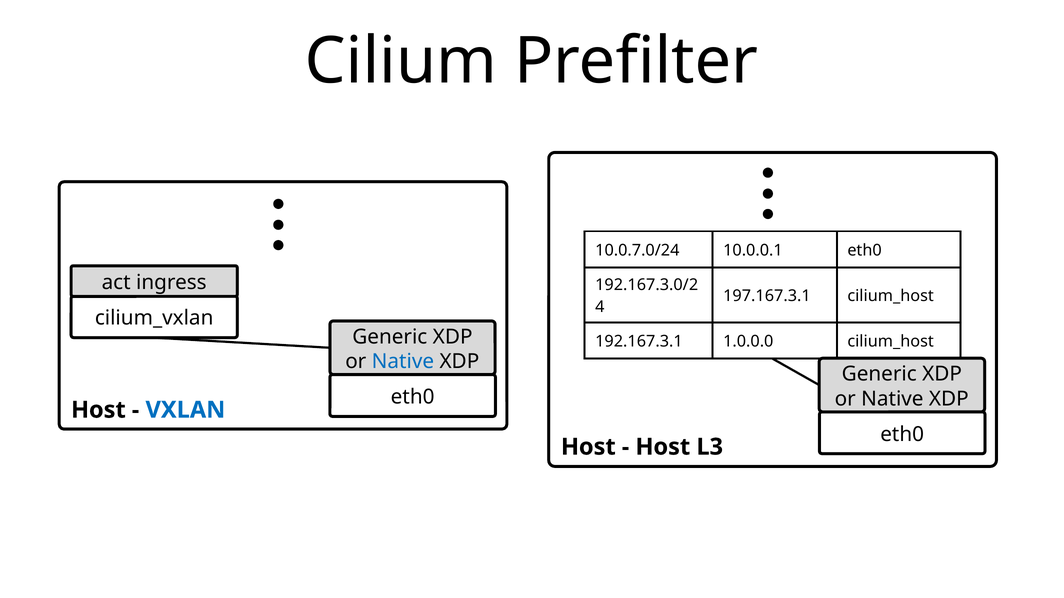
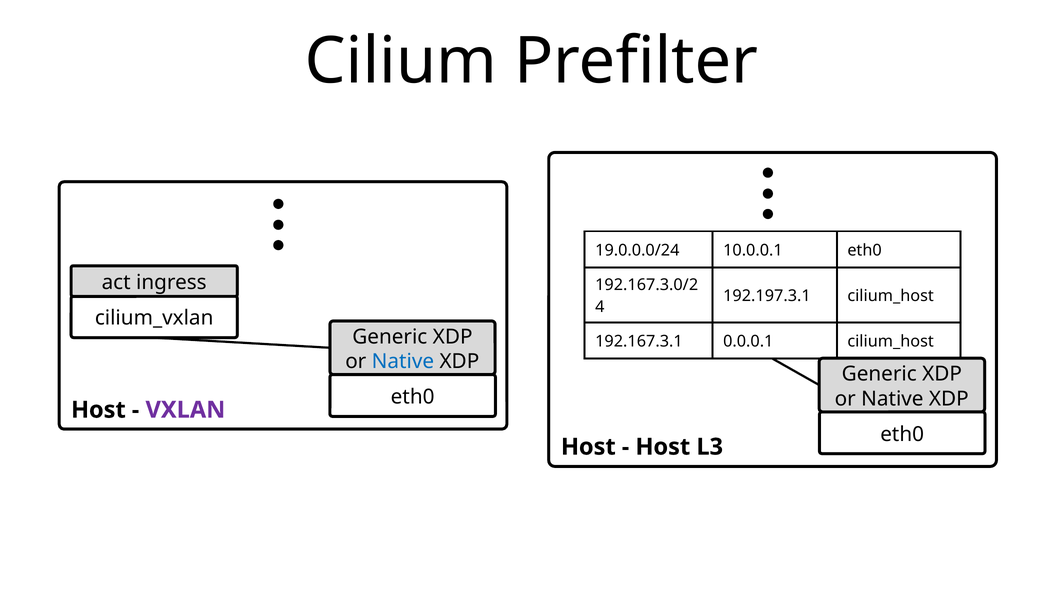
10.0.7.0/24: 10.0.7.0/24 -> 19.0.0.0/24 (637, 250)
197.167.3.1: 197.167.3.1 -> 192.197.3.1 (767, 296)
1.0.0.0: 1.0.0.0 -> 0.0.0.1 (748, 342)
VXLAN colour: blue -> purple (185, 410)
